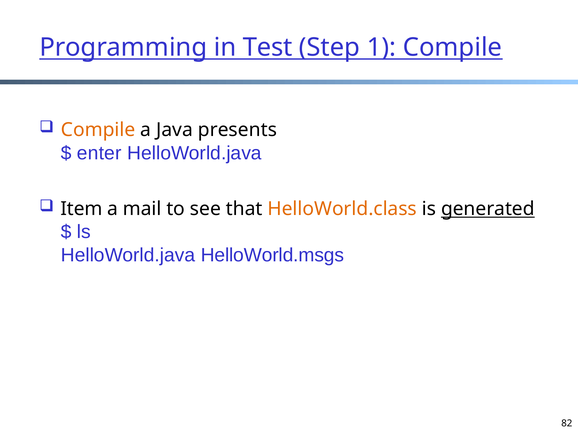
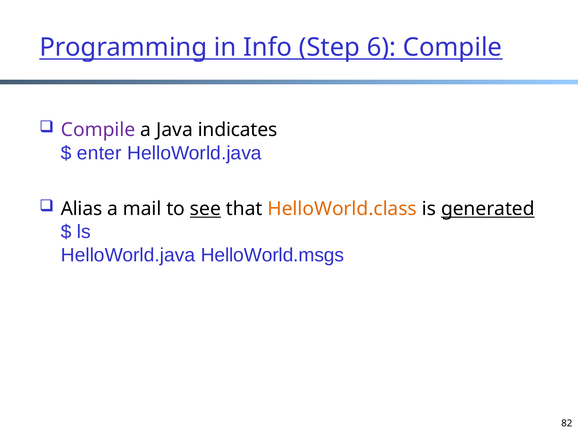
Test: Test -> Info (268, 48)
1: 1 -> 6 (381, 48)
Compile colour: orange -> purple (98, 130)
presents: presents -> indicates (238, 130)
Item: Item -> Alias (82, 209)
see underline: none -> present (205, 209)
